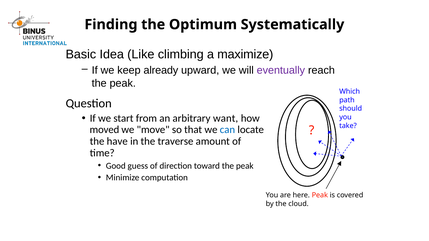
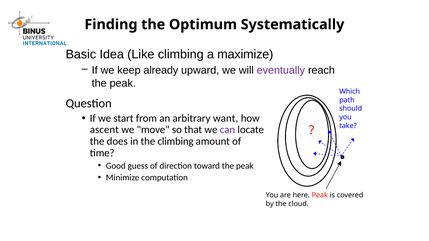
moved: moved -> ascent (104, 130)
can colour: blue -> purple (227, 130)
have: have -> does (117, 142)
the traverse: traverse -> climbing (176, 142)
